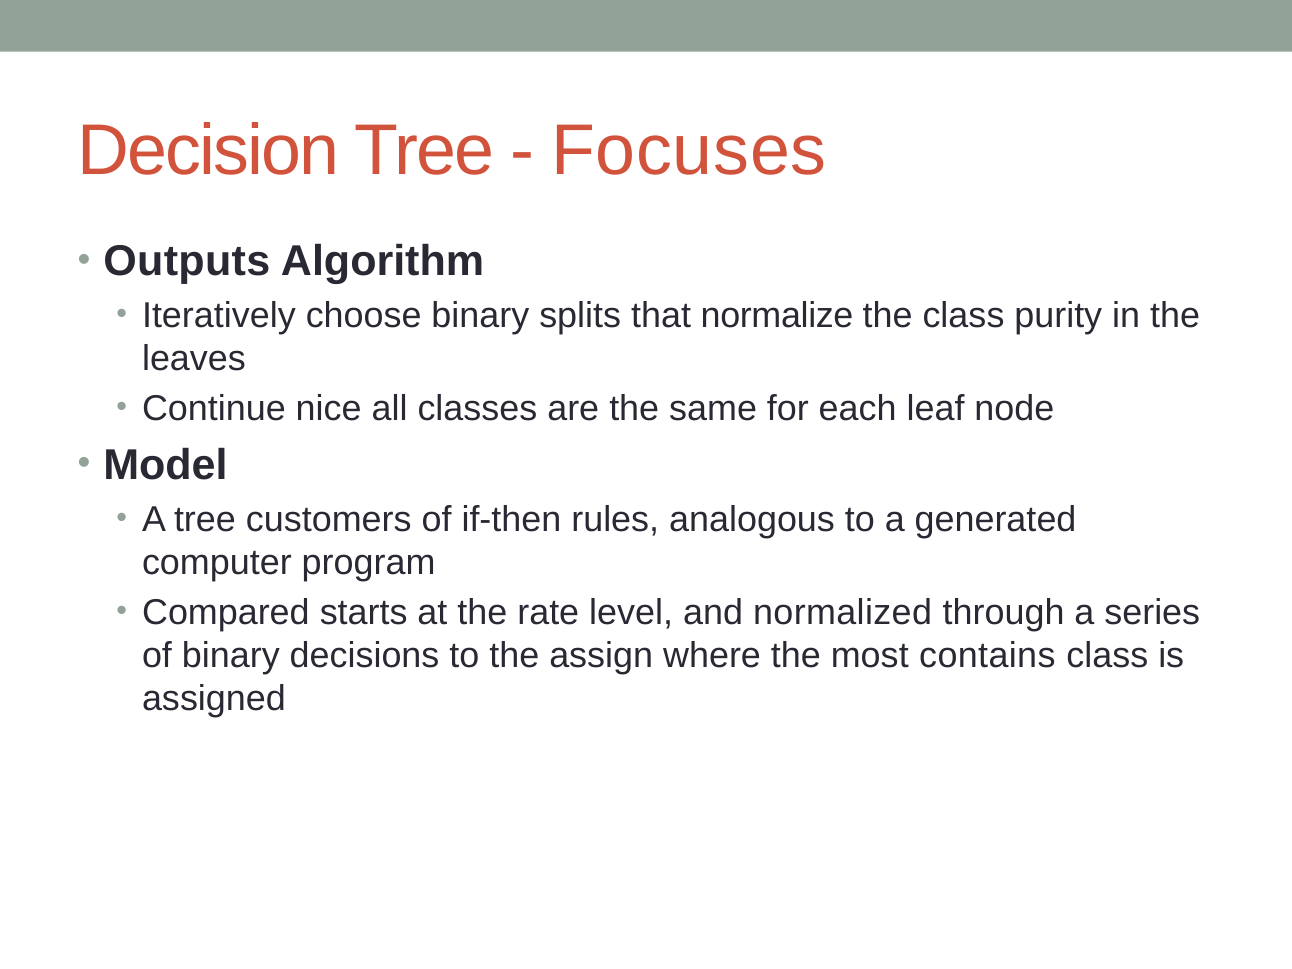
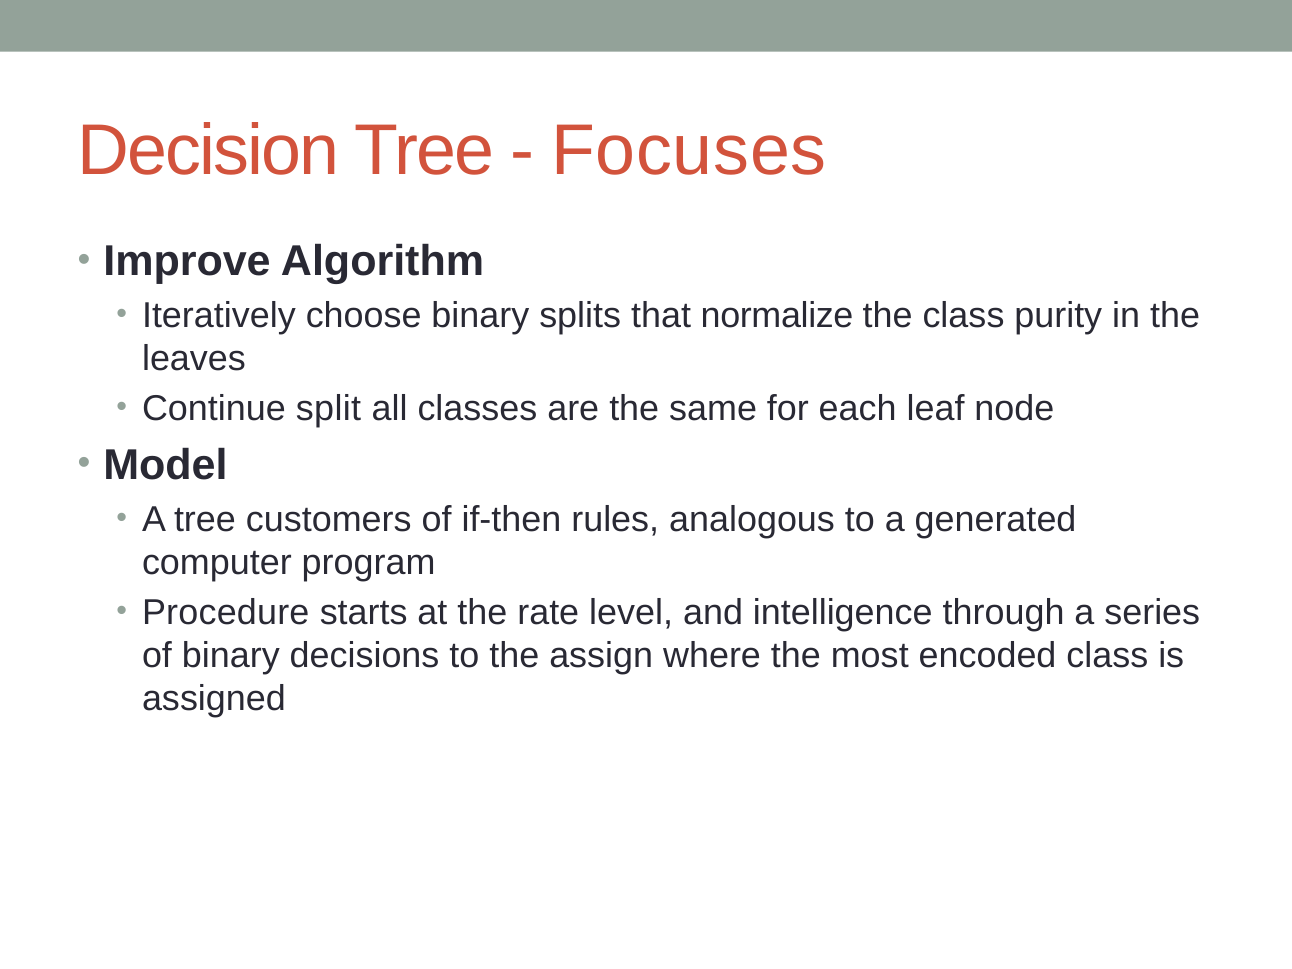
Outputs: Outputs -> Improve (187, 261)
nice: nice -> split (329, 409)
Compared: Compared -> Procedure (226, 613)
normalized: normalized -> intelligence (843, 613)
contains: contains -> encoded (988, 656)
